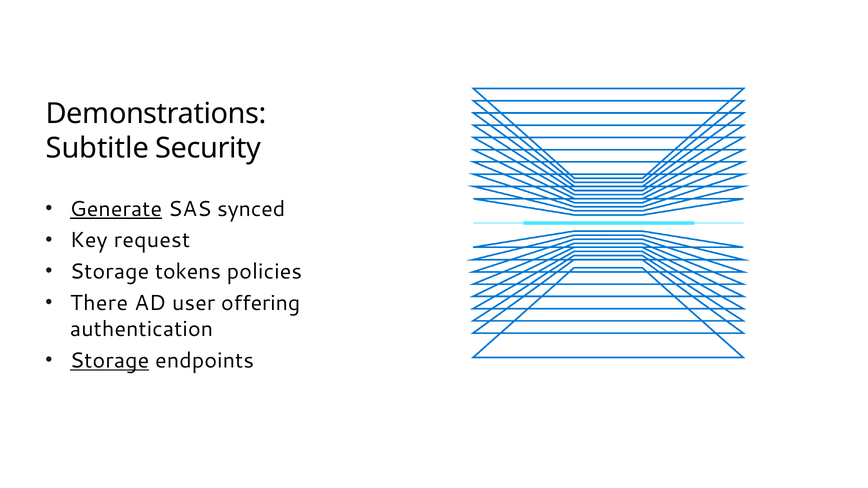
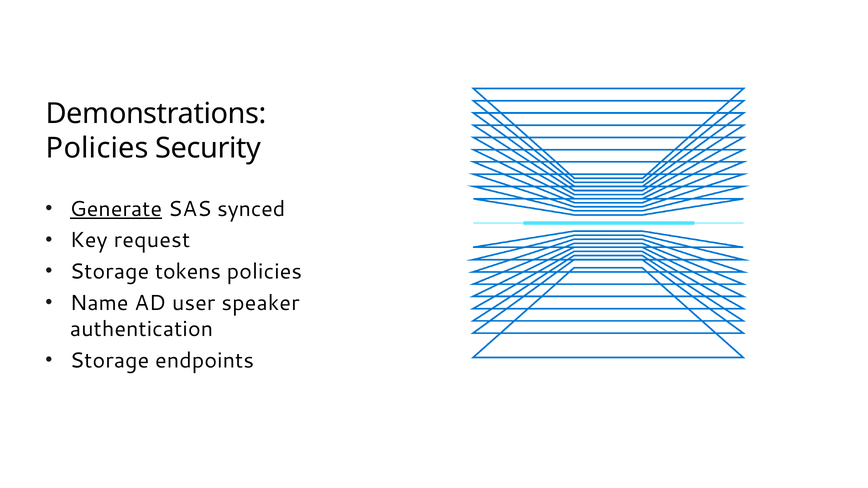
Subtitle: Subtitle -> Policies (97, 149)
There: There -> Name (99, 303)
offering: offering -> speaker (260, 303)
Storage underline: present -> none (110, 361)
